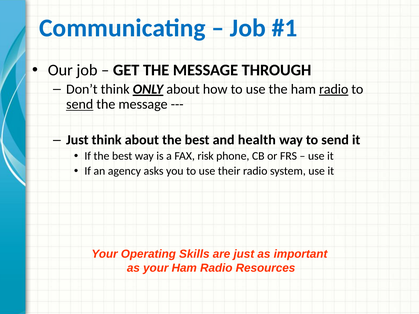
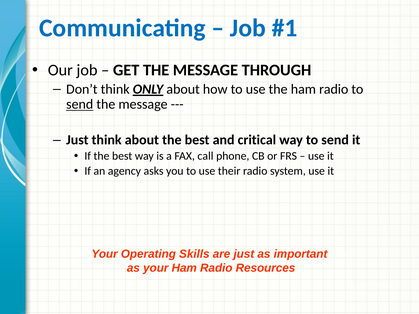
radio underline: present -> none (334, 89)
health: health -> critical (257, 140)
risk: risk -> call (205, 156)
